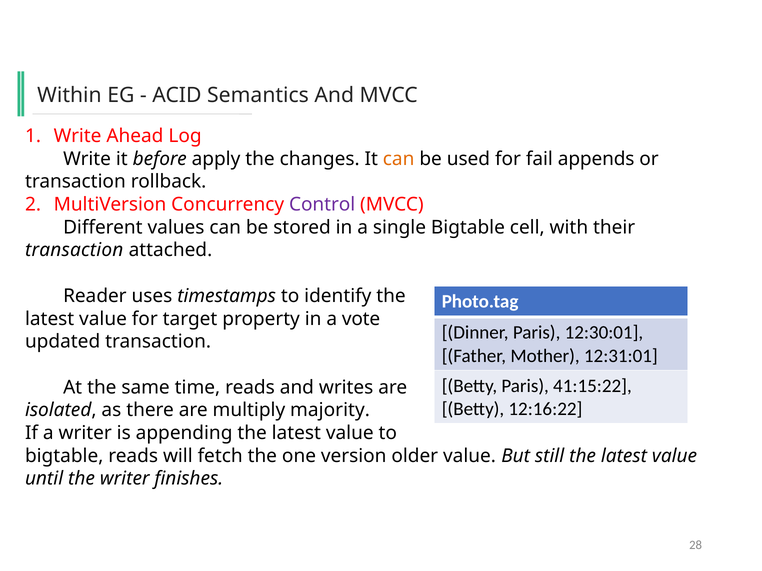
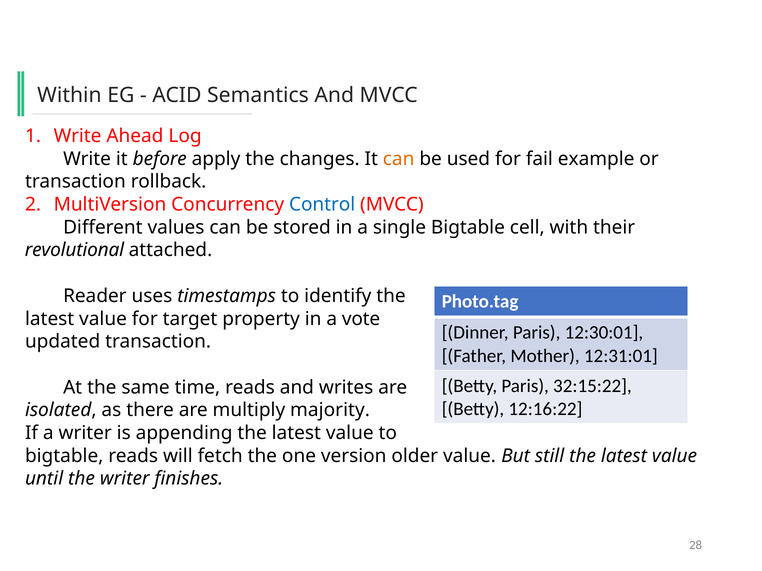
appends: appends -> example (596, 159)
Control colour: purple -> blue (322, 205)
transaction: transaction -> revolutional (74, 250)
41:15:22: 41:15:22 -> 32:15:22 (592, 386)
